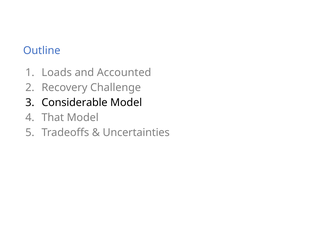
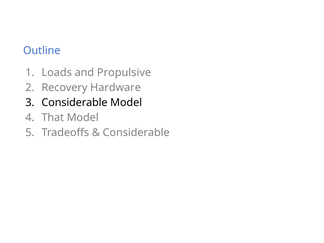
Accounted: Accounted -> Propulsive (124, 72)
Challenge: Challenge -> Hardware (116, 88)
Uncertainties: Uncertainties -> Considerable (136, 133)
